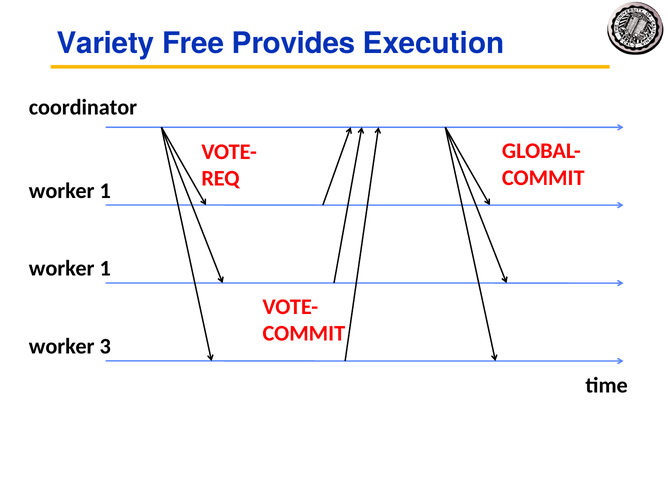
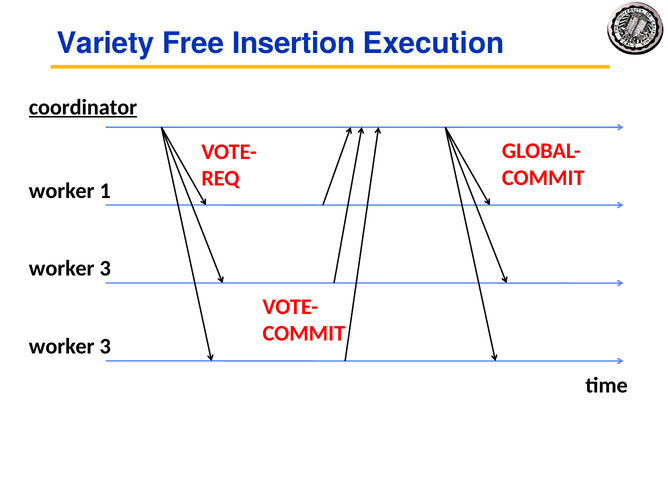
Provides: Provides -> Insertion (294, 43)
coordinator underline: none -> present (83, 107)
1: 1 -> 3 (105, 268)
